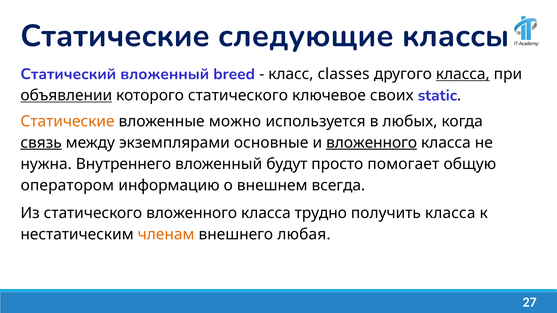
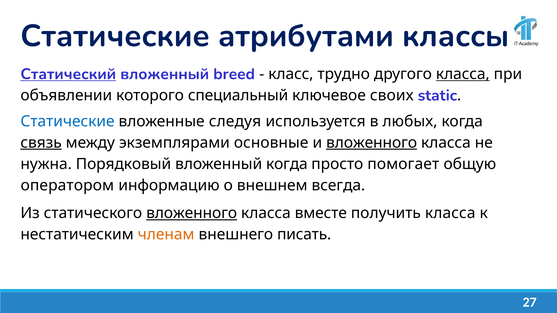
следующие: следующие -> атрибутами (306, 36)
Статический underline: none -> present (68, 74)
classes: classes -> трудно (344, 74)
объявлении underline: present -> none (66, 95)
которого статического: статического -> специальный (238, 95)
Статические colour: orange -> blue (67, 121)
можно: можно -> следуя (235, 121)
Внутреннего: Внутреннего -> Порядковый (123, 164)
вложенный будут: будут -> когда (287, 164)
вложенного underline: none -> present (192, 213)
трудно: трудно -> вместе (321, 213)
любая: любая -> писать (304, 235)
